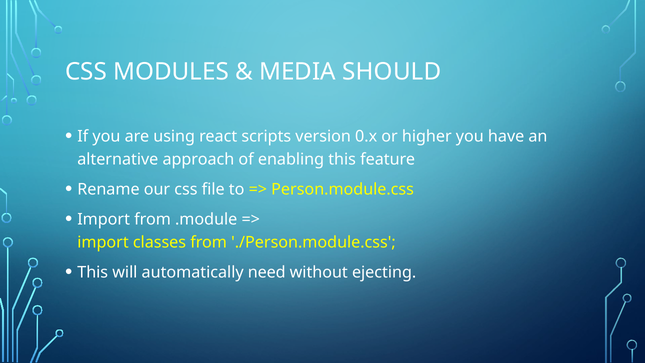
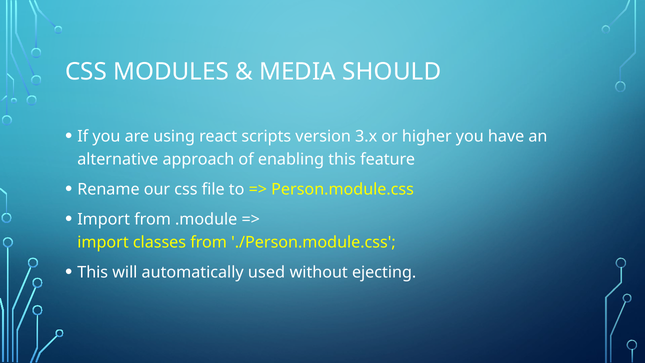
0.x: 0.x -> 3.x (366, 136)
need: need -> used (267, 272)
